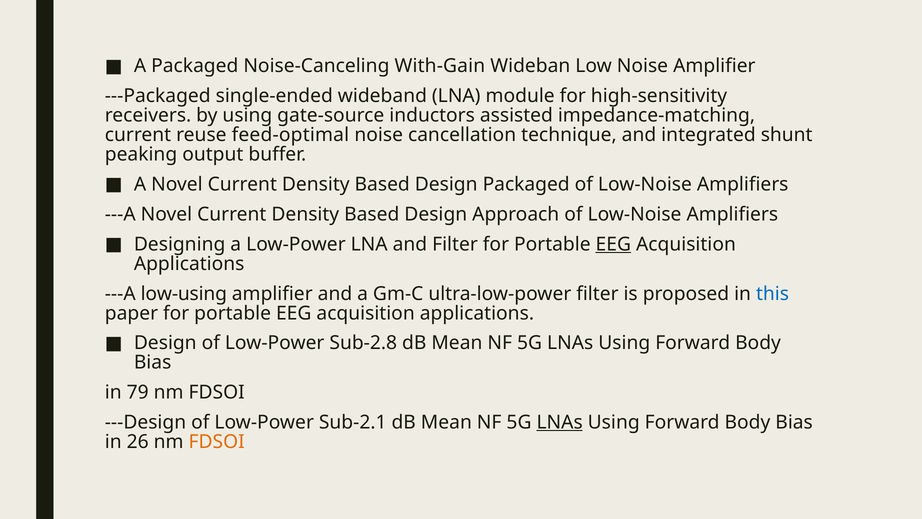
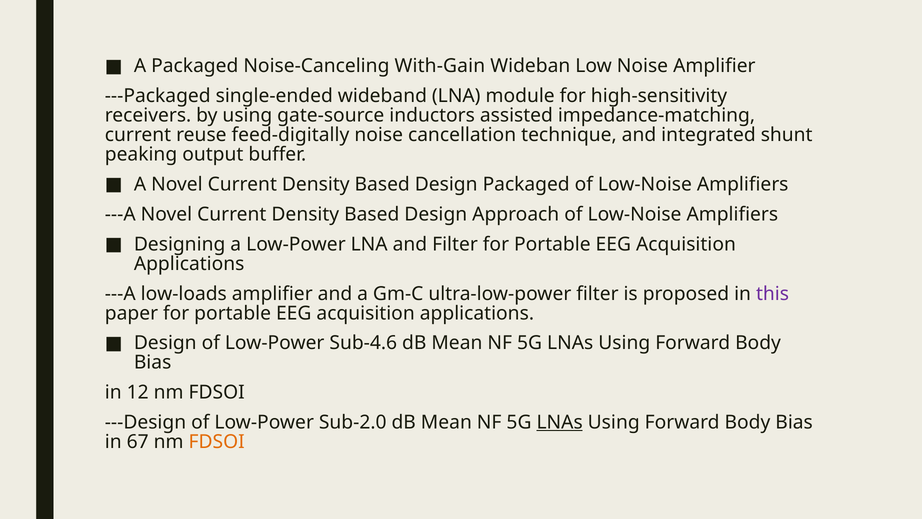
feed-optimal: feed-optimal -> feed-digitally (290, 135)
EEG underline: present -> none (613, 244)
low-using: low-using -> low-loads (184, 293)
this colour: blue -> purple (773, 293)
Sub-2.8: Sub-2.8 -> Sub-4.6 (363, 343)
79: 79 -> 12 (138, 392)
Sub-2.1: Sub-2.1 -> Sub-2.0 (353, 422)
26: 26 -> 67 (138, 442)
